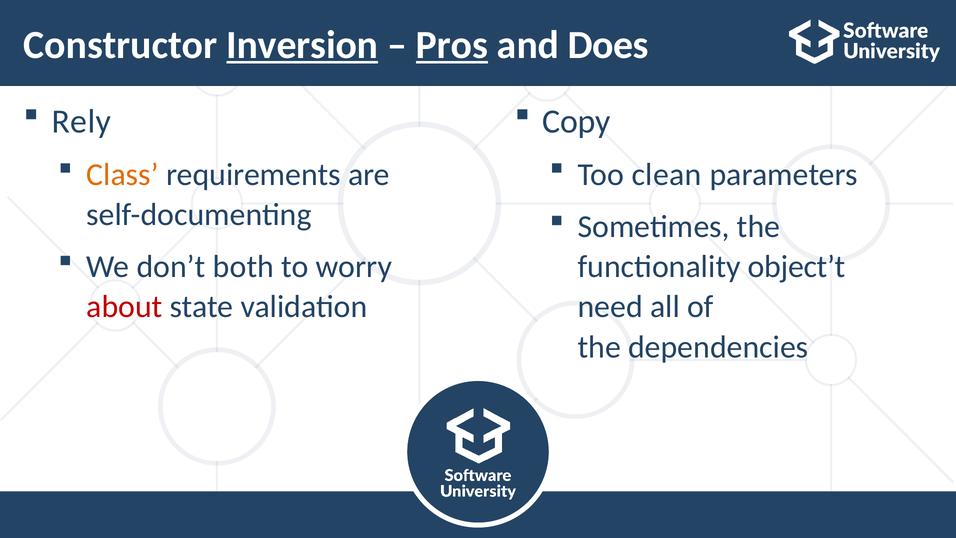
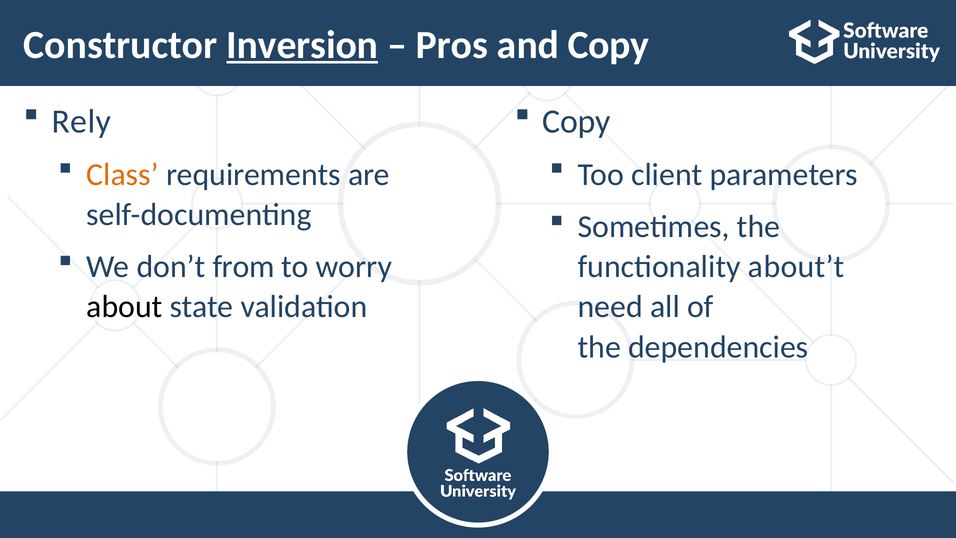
Pros underline: present -> none (452, 45)
and Does: Does -> Copy (608, 45)
clean: clean -> client (667, 174)
both: both -> from (244, 267)
object’t: object’t -> about’t (796, 267)
about colour: red -> black (124, 307)
